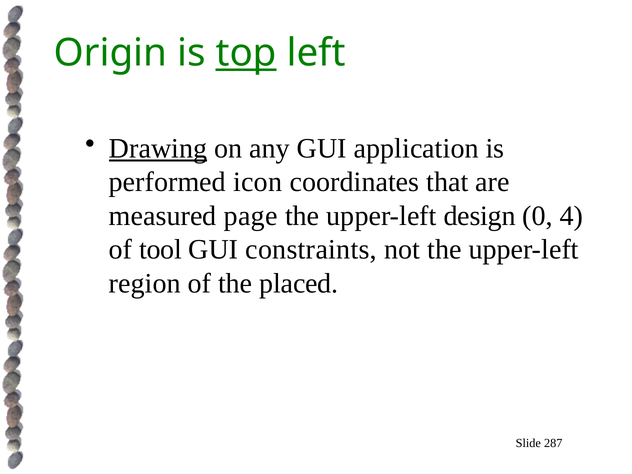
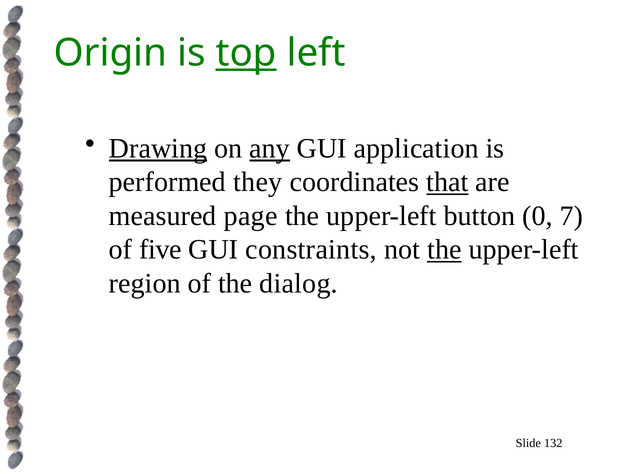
any underline: none -> present (270, 148)
icon: icon -> they (258, 182)
that underline: none -> present (447, 182)
design: design -> button (480, 216)
4: 4 -> 7 (571, 216)
tool: tool -> five (161, 250)
the underline: none -> present (444, 250)
placed: placed -> dialog (299, 283)
287: 287 -> 132 (553, 443)
